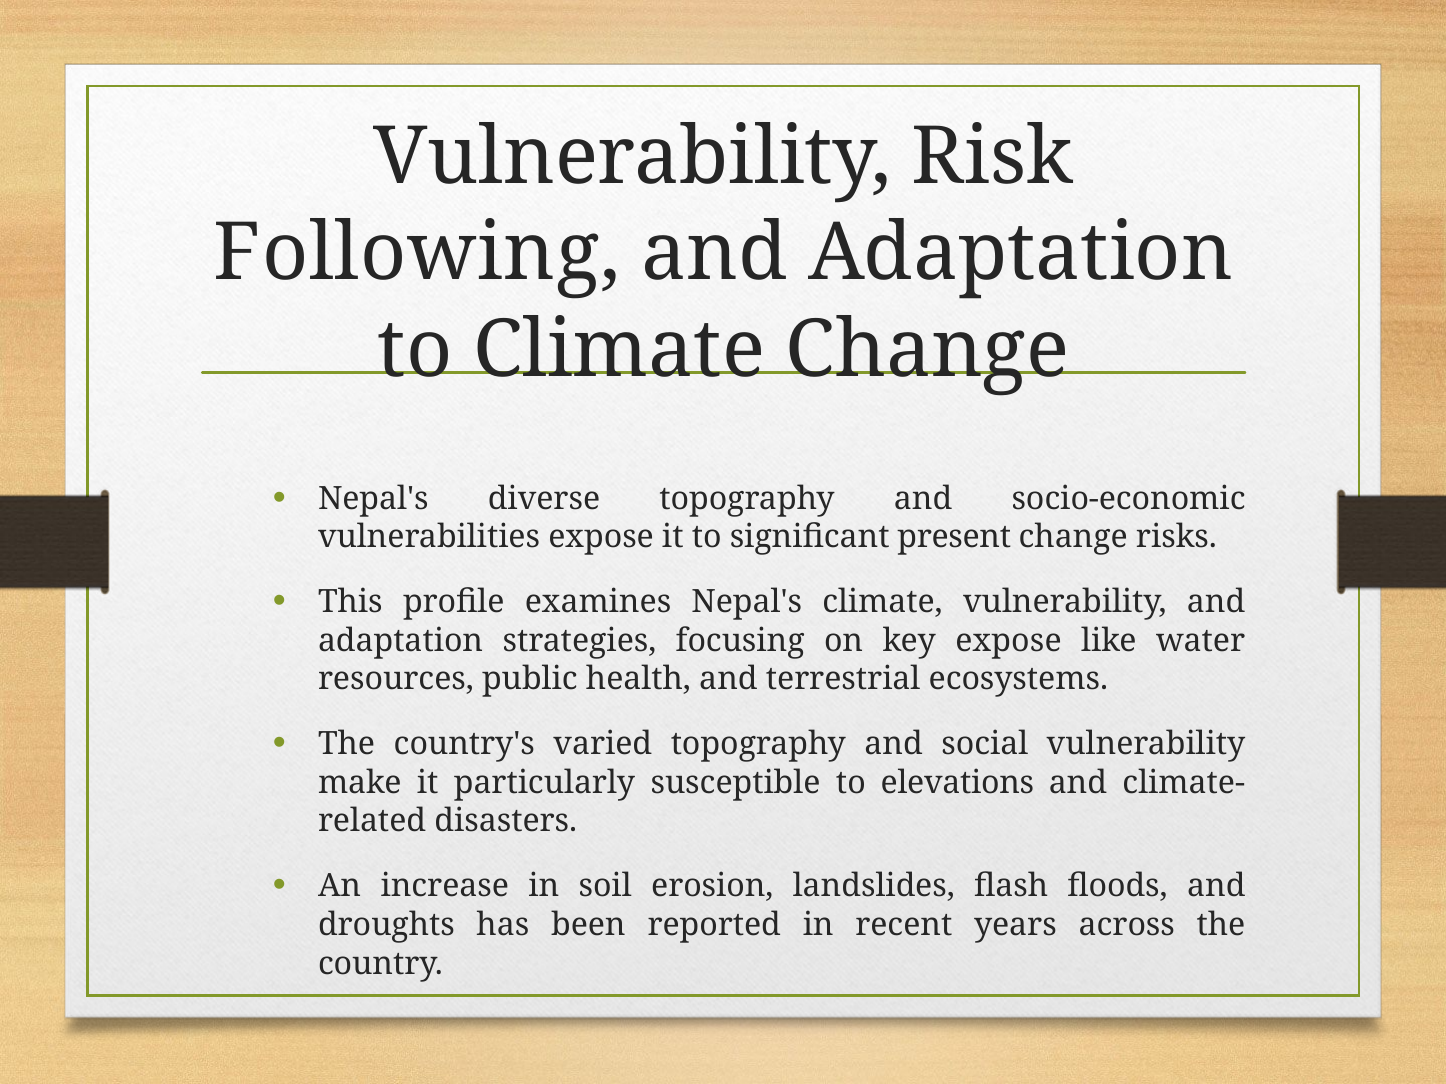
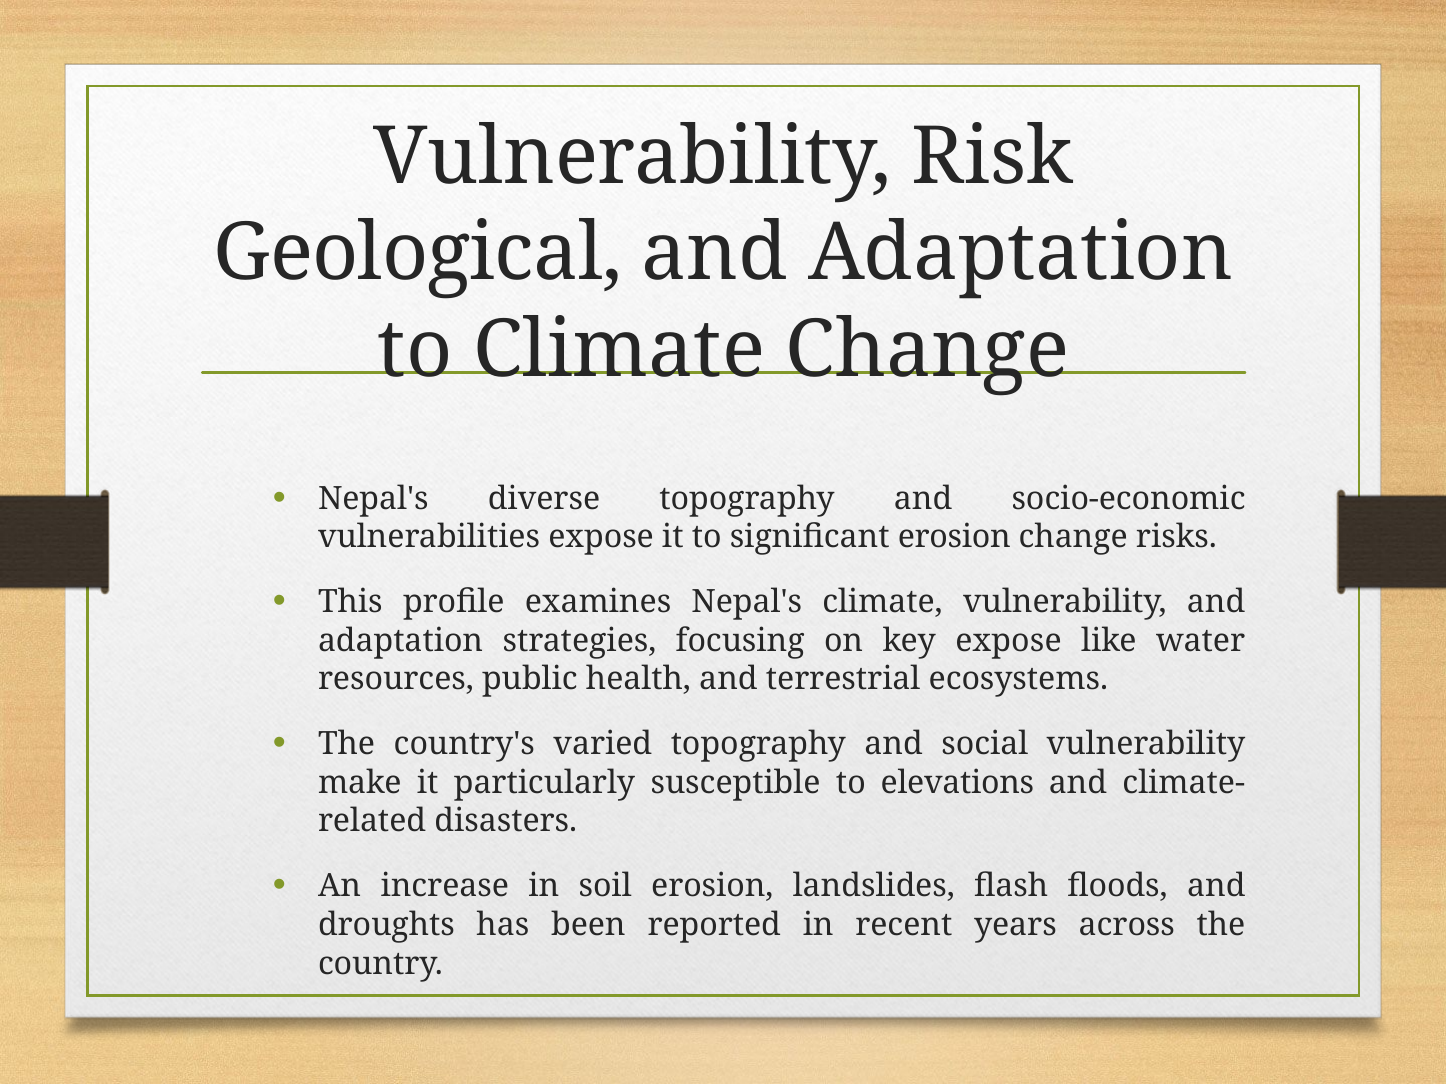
Following: Following -> Geological (418, 253)
significant present: present -> erosion (954, 537)
